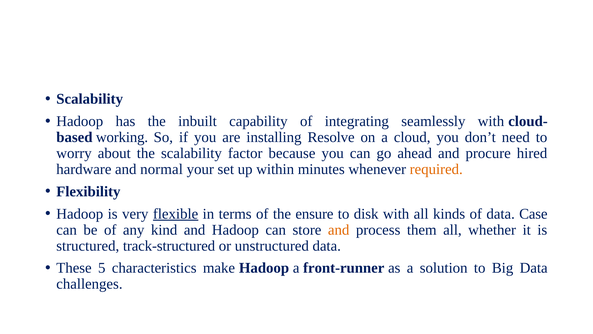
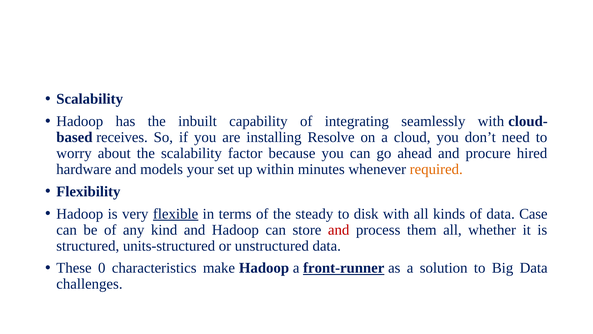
working: working -> receives (122, 137)
normal: normal -> models (162, 169)
ensure: ensure -> steady (314, 214)
and colour: orange -> red (339, 230)
track-structured: track-structured -> units-structured (169, 246)
5: 5 -> 0 (102, 268)
front-runner underline: none -> present (344, 268)
